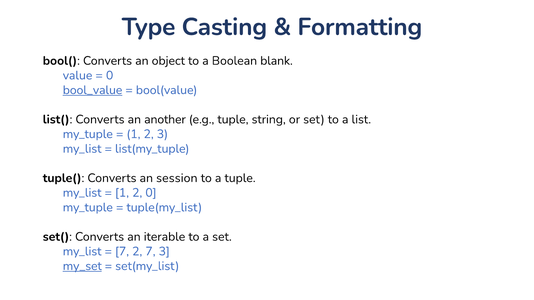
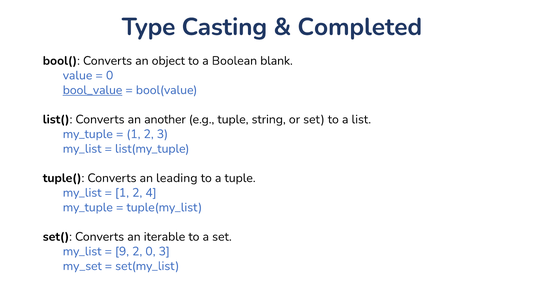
Formatting: Formatting -> Completed (360, 27)
session: session -> leading (177, 178)
2 0: 0 -> 4 (151, 193)
7: 7 -> 9 (122, 252)
2 7: 7 -> 0 (150, 252)
my_set underline: present -> none (82, 266)
